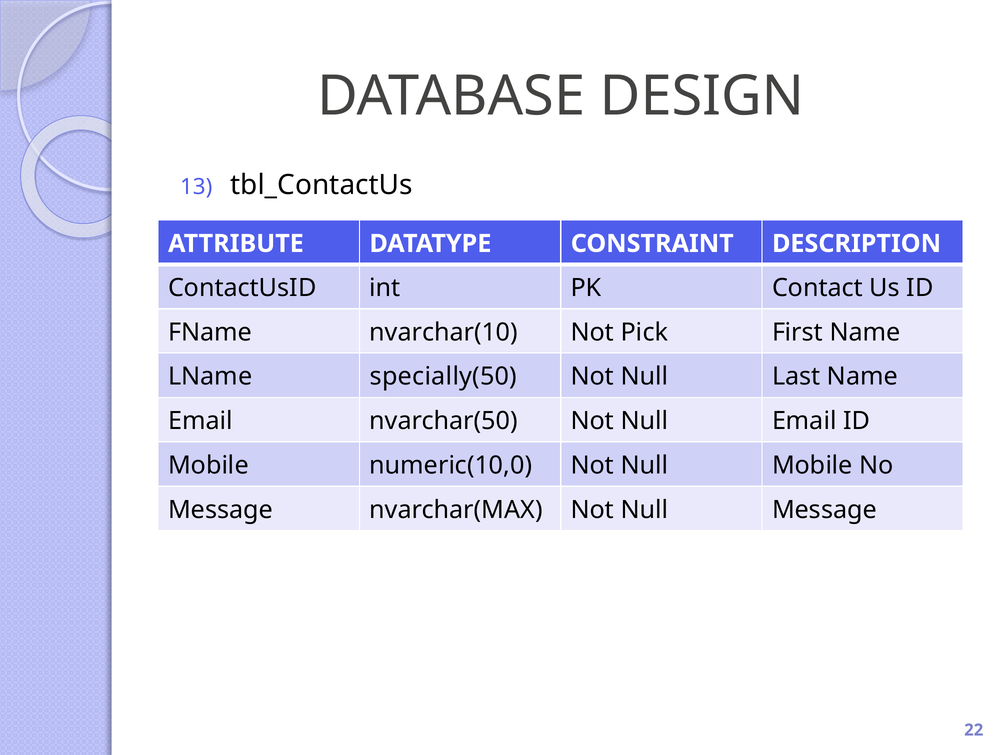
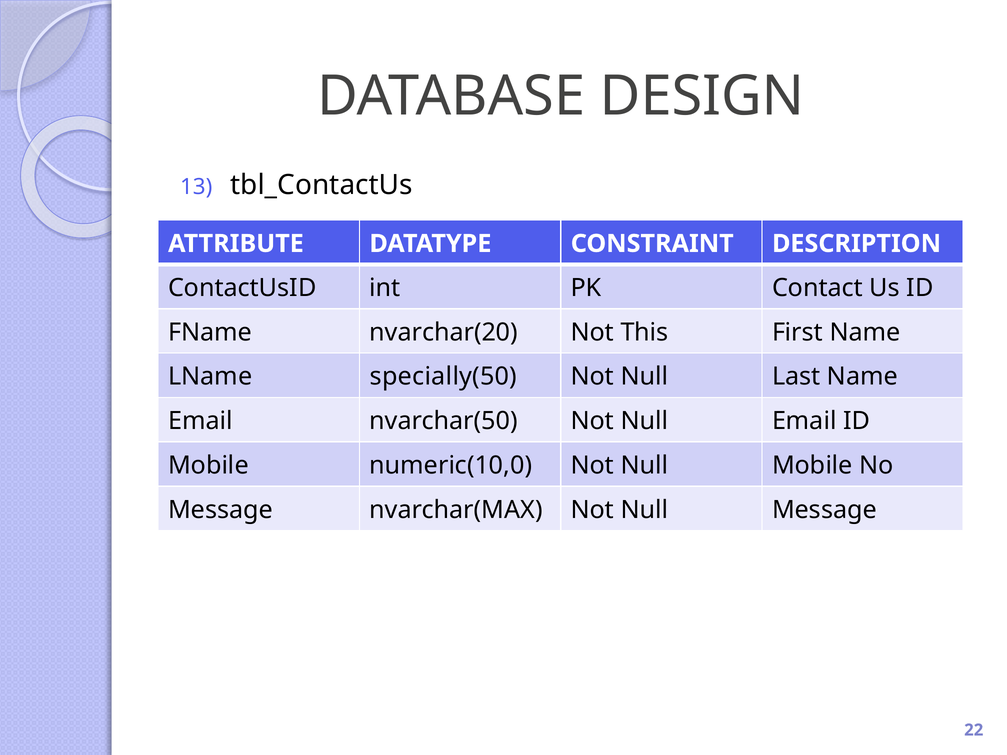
nvarchar(10: nvarchar(10 -> nvarchar(20 (444, 332)
Pick: Pick -> This (644, 332)
